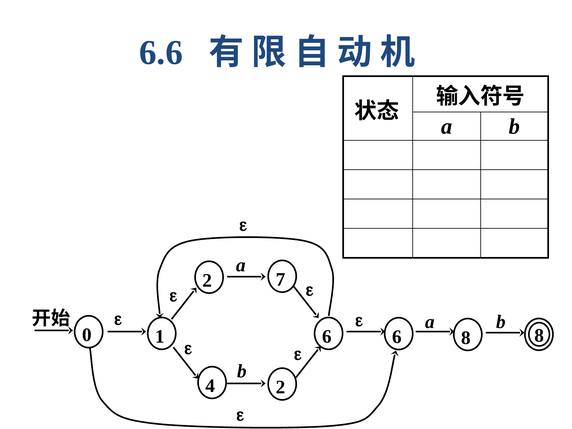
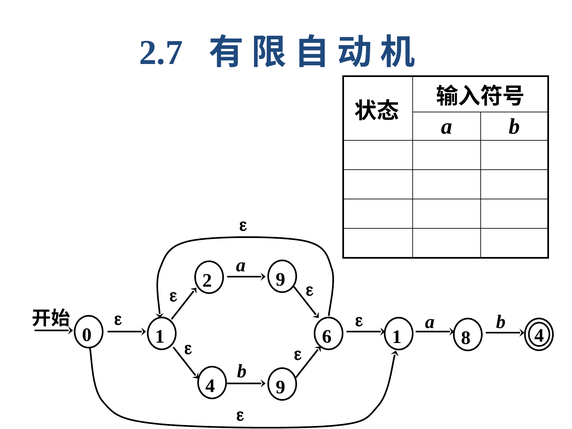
6.6: 6.6 -> 2.7 (161, 52)
2 7: 7 -> 9 (280, 280)
6 6: 6 -> 1 (397, 337)
1 8: 8 -> 4 (539, 336)
4 2: 2 -> 9 (280, 387)
